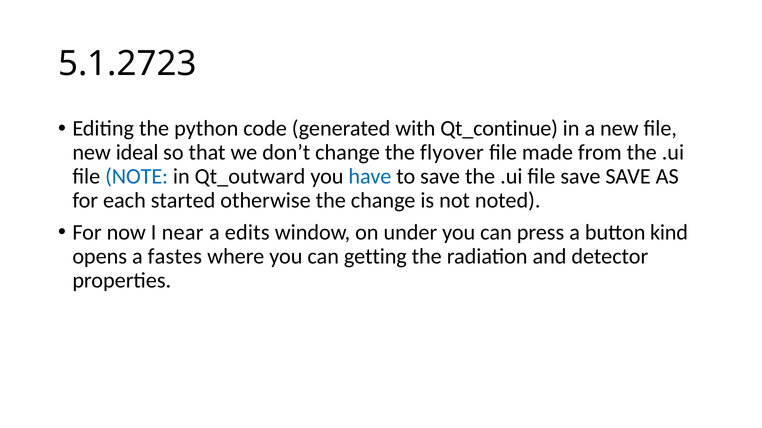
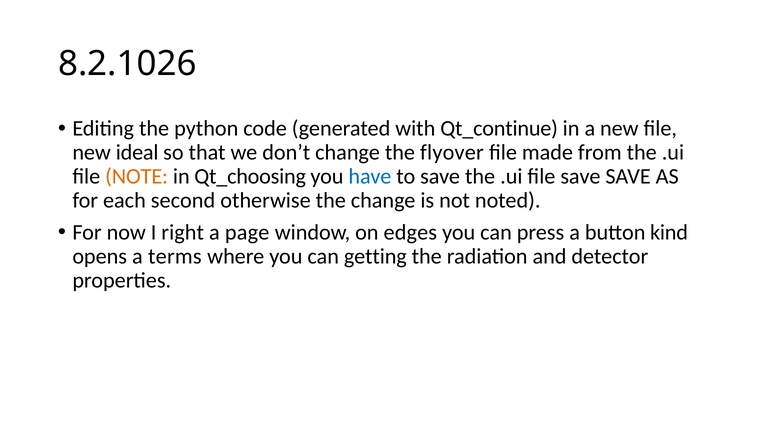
5.1.2723: 5.1.2723 -> 8.2.1026 (127, 64)
NOTE colour: blue -> orange (137, 177)
Qt_outward: Qt_outward -> Qt_choosing (250, 177)
started: started -> second (183, 201)
near: near -> right (183, 233)
edits: edits -> page (247, 233)
under: under -> edges (410, 233)
fastes: fastes -> terms (175, 257)
